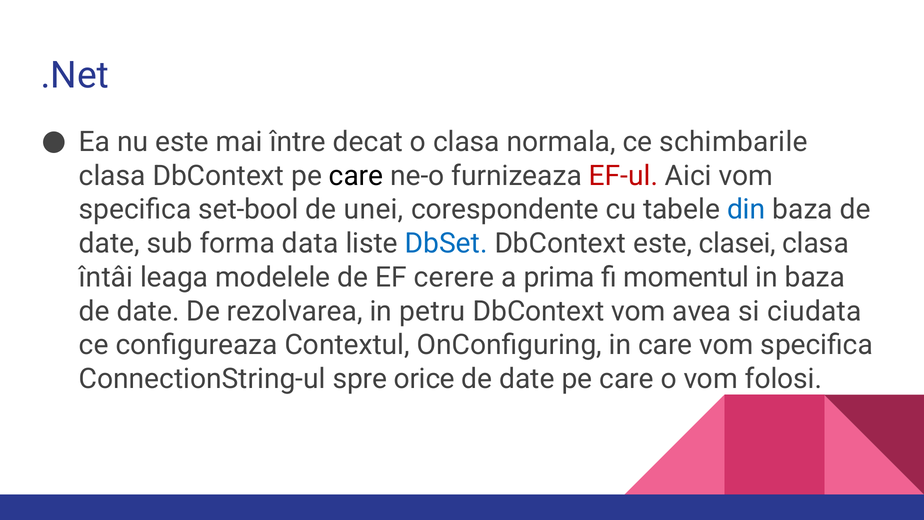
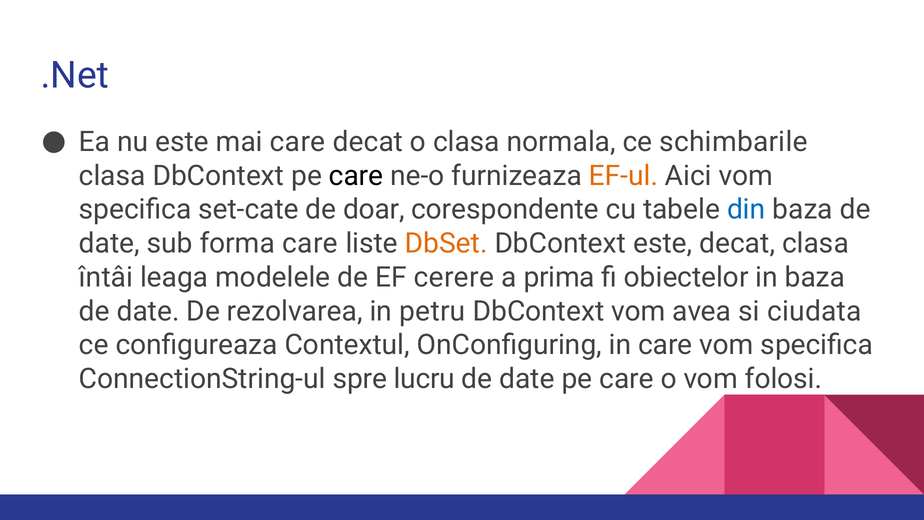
mai între: între -> care (298, 142)
EF-ul colour: red -> orange (623, 176)
set-bool: set-bool -> set-cate (249, 210)
unei: unei -> doar (374, 210)
forma data: data -> care (310, 243)
DbSet colour: blue -> orange (446, 243)
este clasei: clasei -> decat (737, 243)
momentul: momentul -> obiectelor (686, 277)
orice: orice -> lucru (424, 379)
